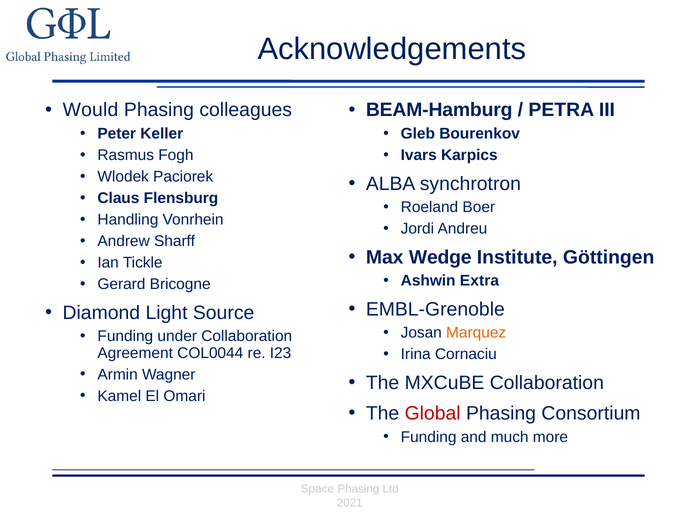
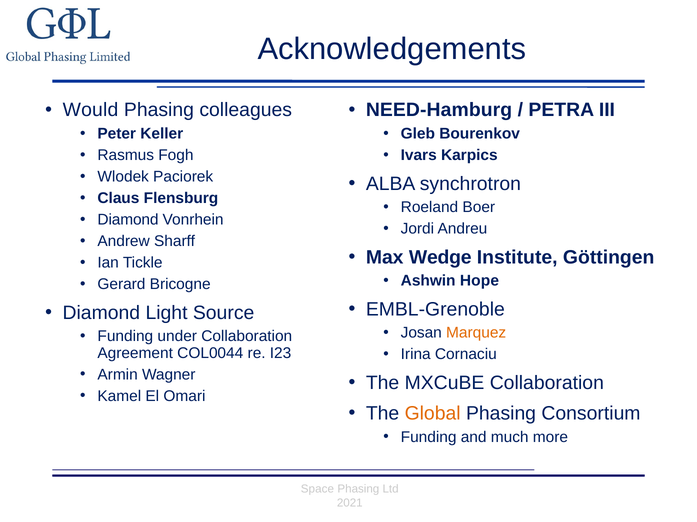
BEAM-Hamburg: BEAM-Hamburg -> NEED-Hamburg (439, 110)
Handling: Handling -> Diamond (128, 220)
Extra: Extra -> Hope (479, 281)
Global colour: red -> orange (433, 414)
